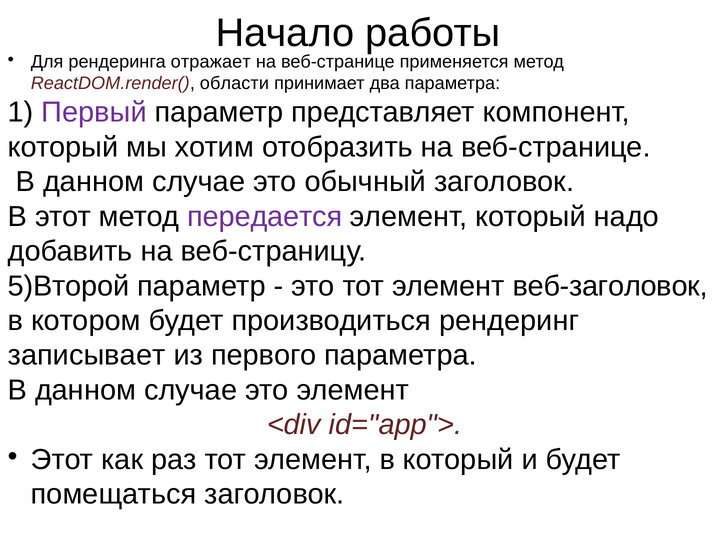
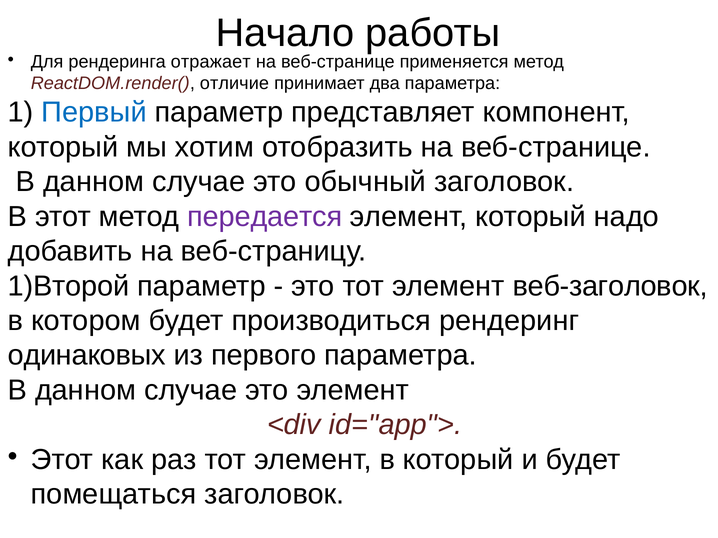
области: области -> отличие (234, 83)
Первый colour: purple -> blue (94, 112)
5)Второй: 5)Второй -> 1)Второй (69, 286)
записывает: записывает -> одинаковых (87, 356)
